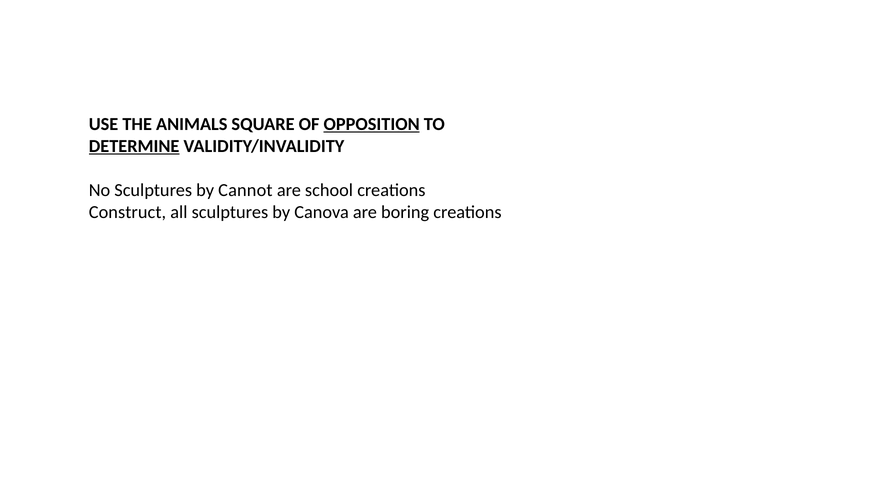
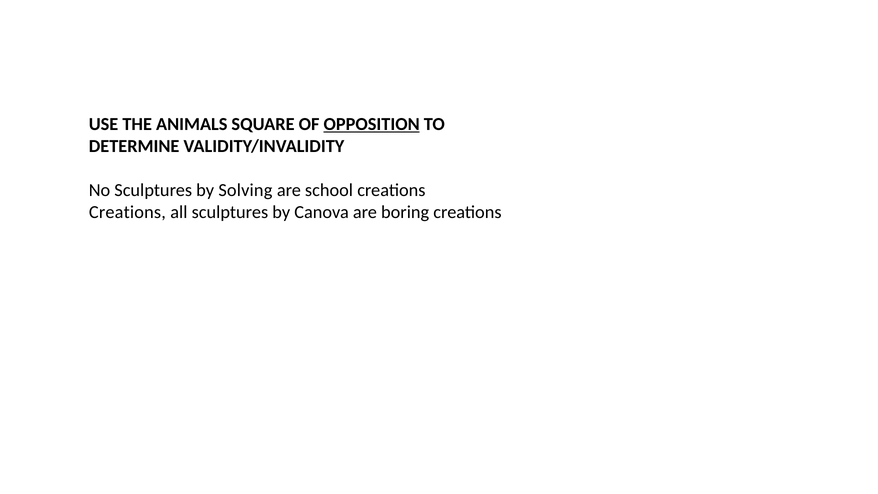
DETERMINE underline: present -> none (134, 146)
Cannot: Cannot -> Solving (245, 190)
Construct: Construct -> Creations (127, 212)
